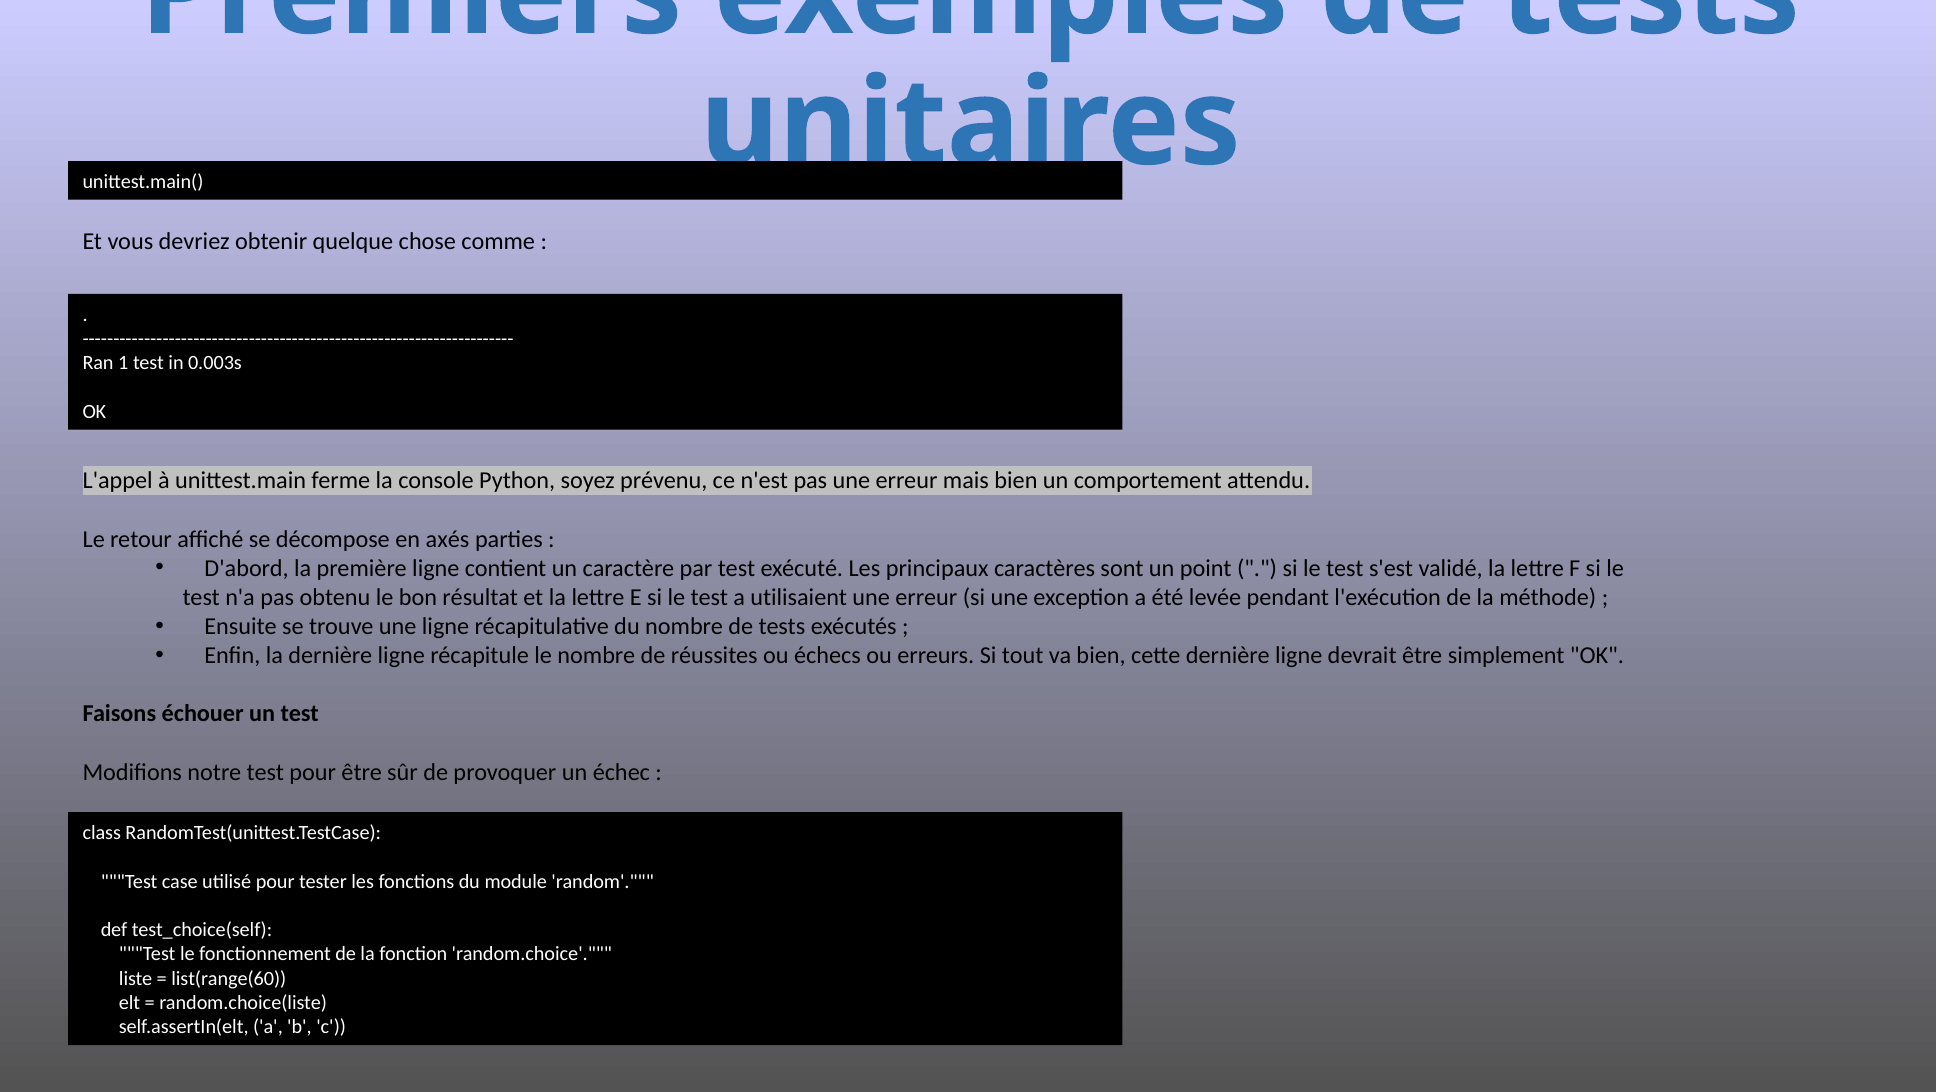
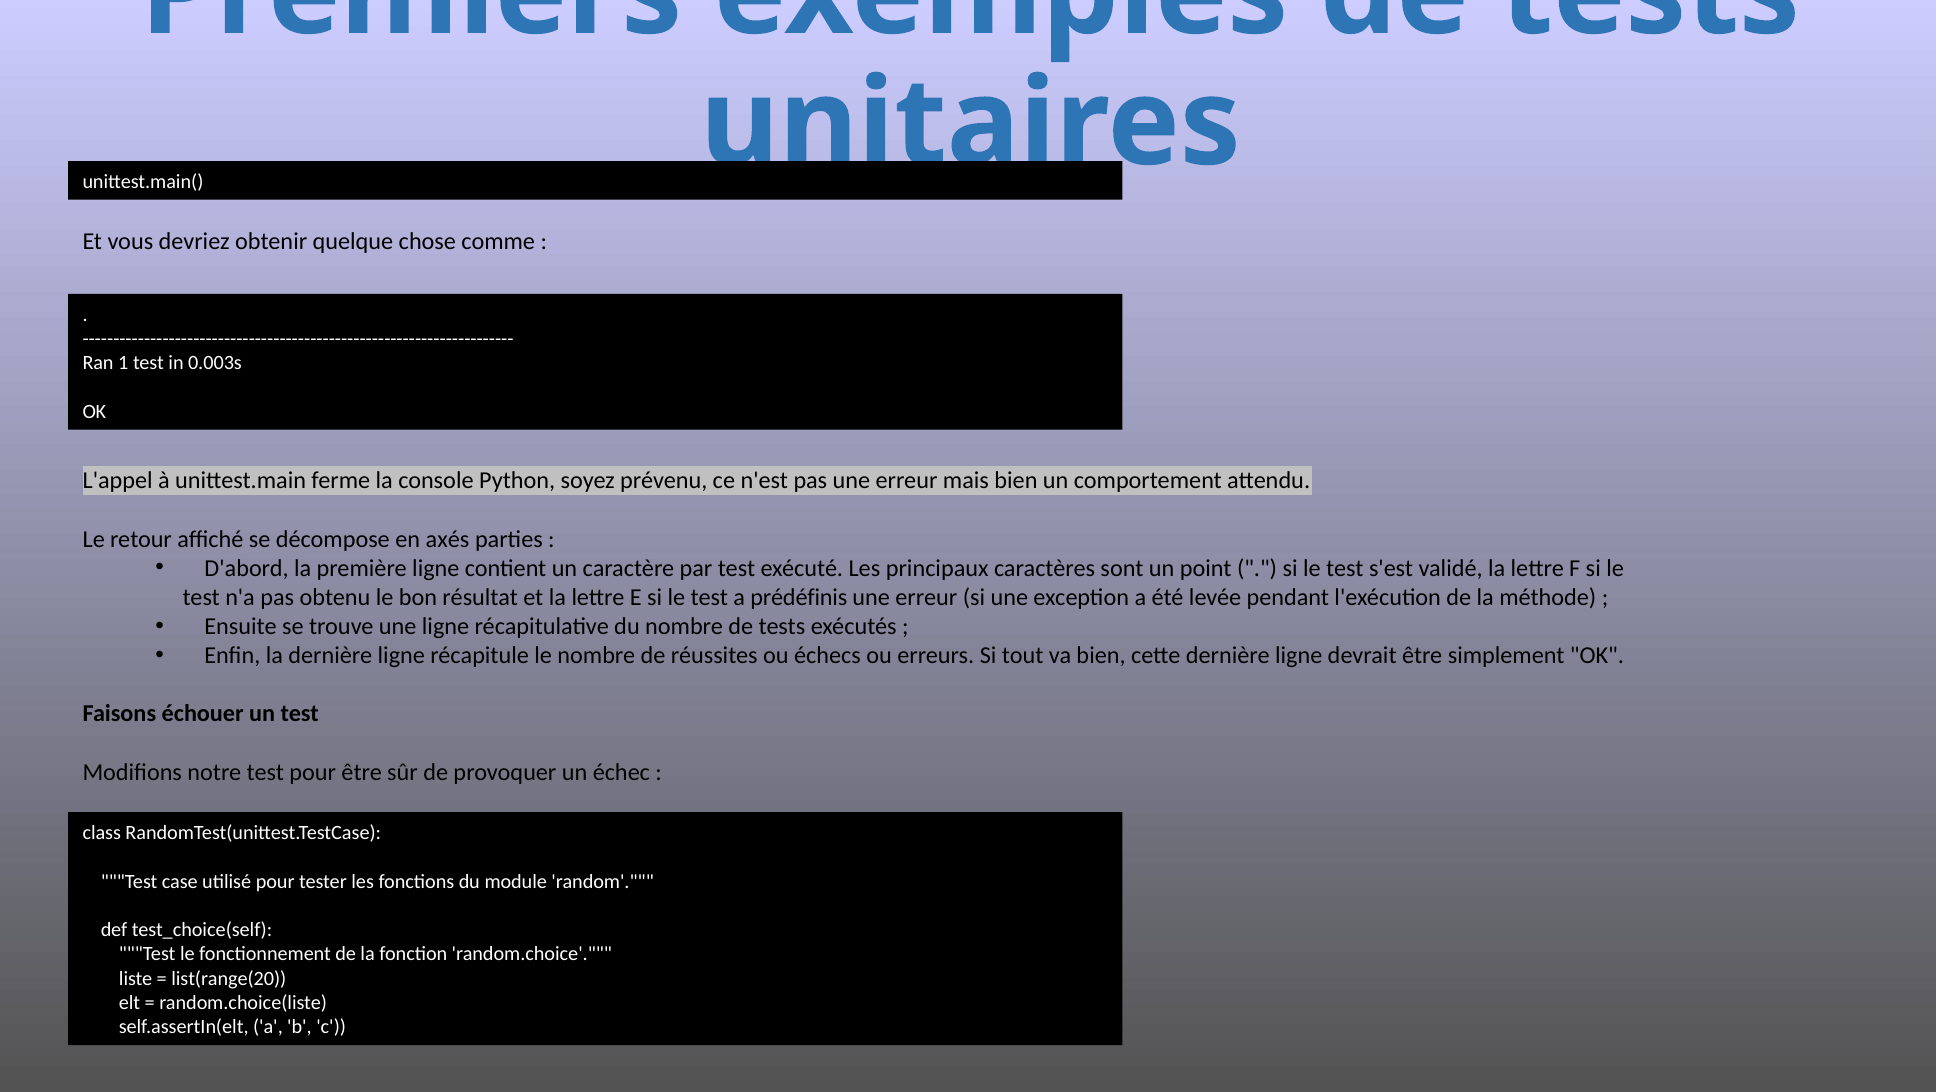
utilisaient: utilisaient -> prédéfinis (799, 597)
list(range(60: list(range(60 -> list(range(20 (229, 978)
